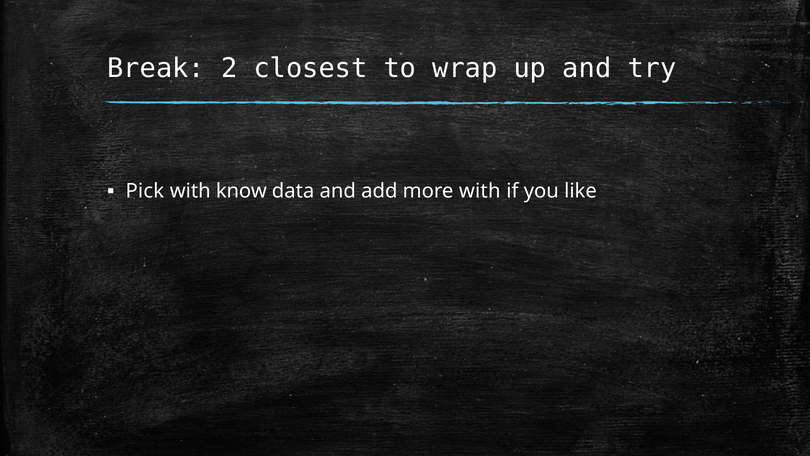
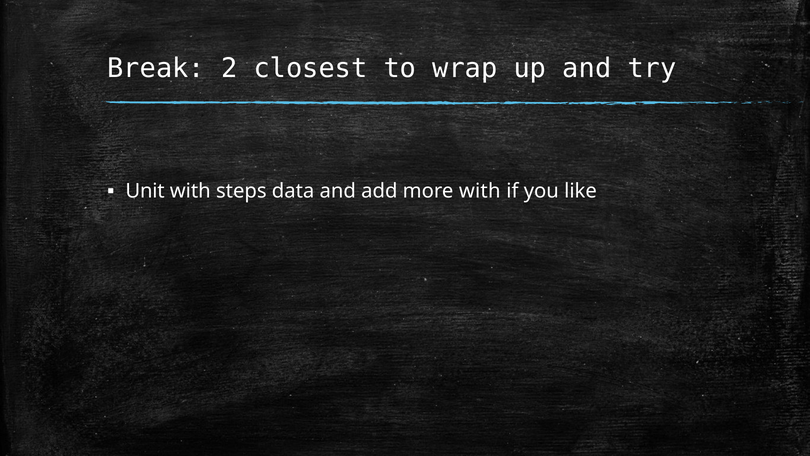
Pick: Pick -> Unit (145, 191)
know: know -> steps (241, 191)
